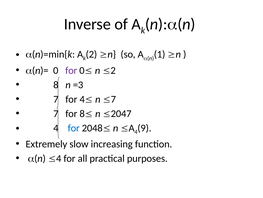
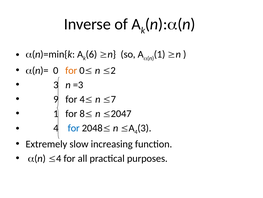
2: 2 -> 6 (91, 54)
for colour: purple -> orange (71, 70)
8: 8 -> 3 (56, 85)
7: 7 -> 9 (56, 99)
7: 7 -> 1 (56, 113)
4 9: 9 -> 3 (144, 128)
